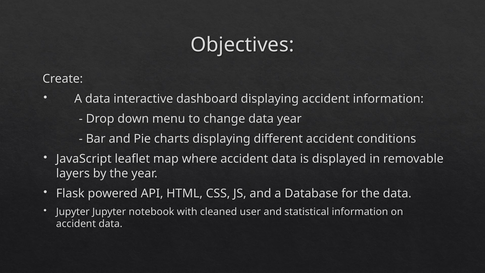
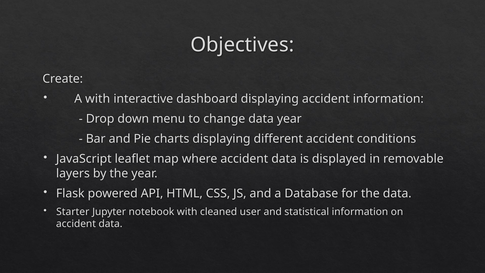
A data: data -> with (98, 99)
Jupyter: Jupyter -> Starter (73, 212)
